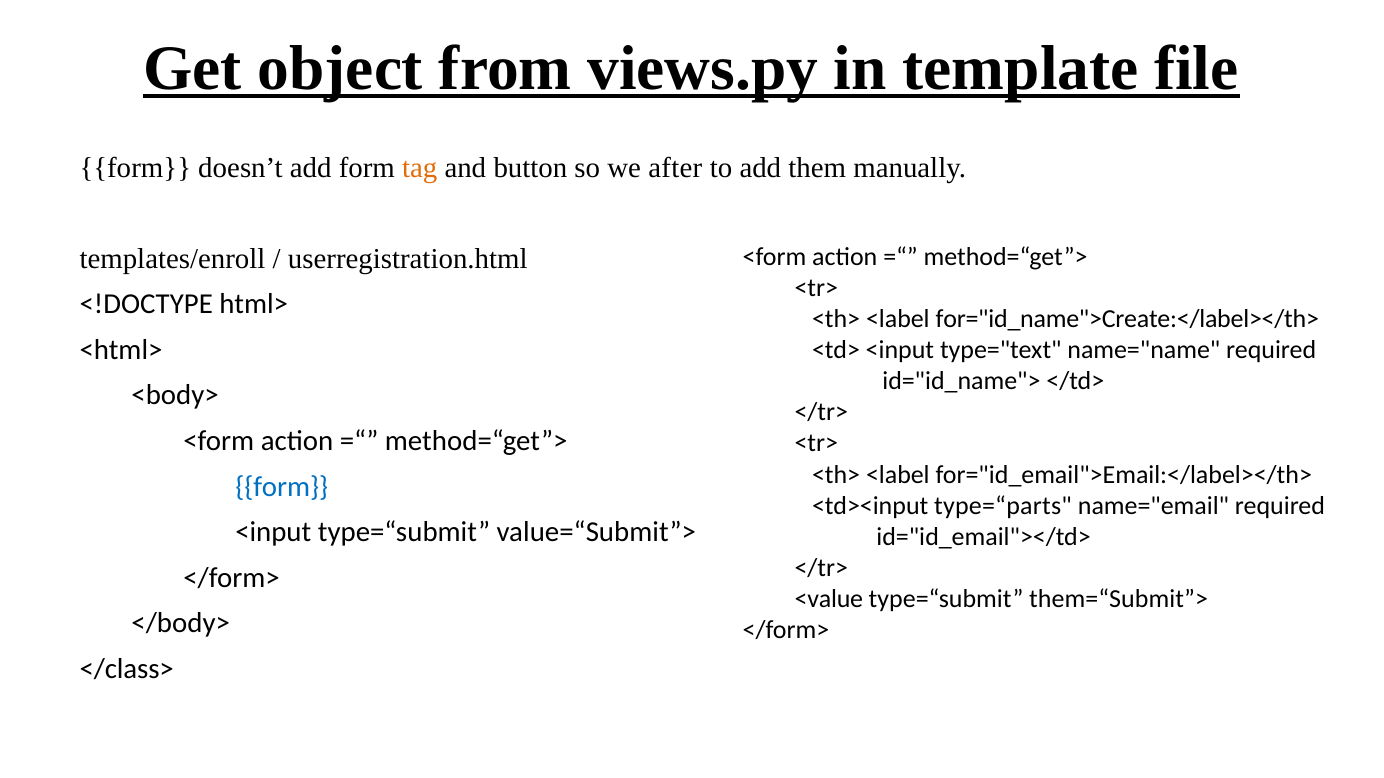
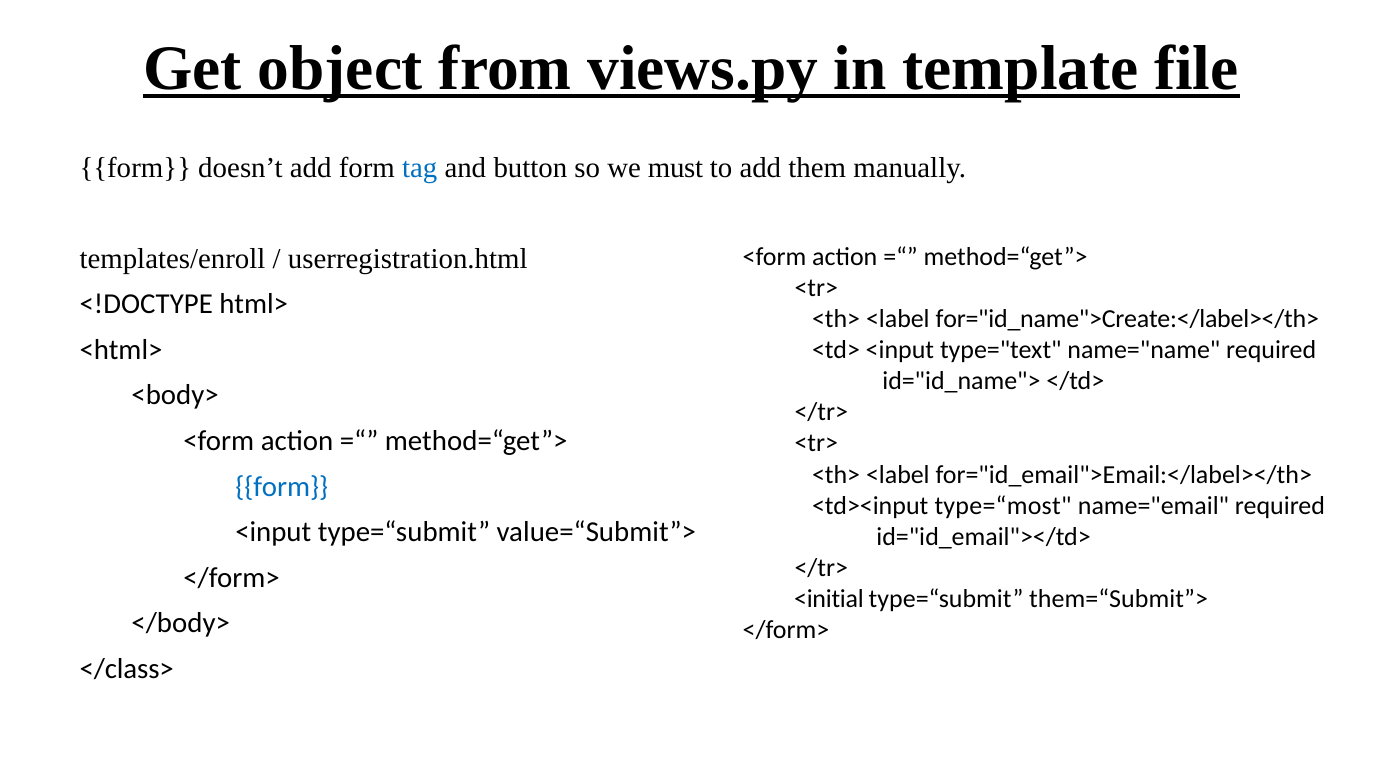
tag colour: orange -> blue (420, 168)
after: after -> must (676, 168)
type=“parts: type=“parts -> type=“most (1003, 506)
<value: <value -> <initial (829, 599)
